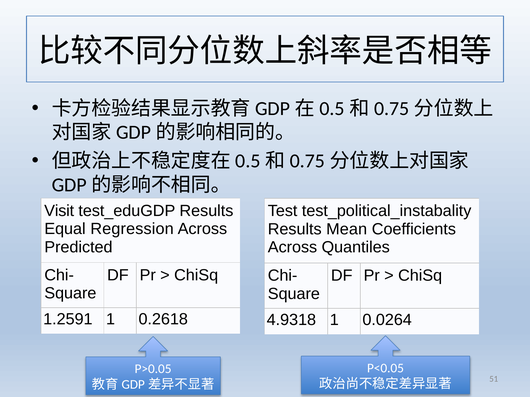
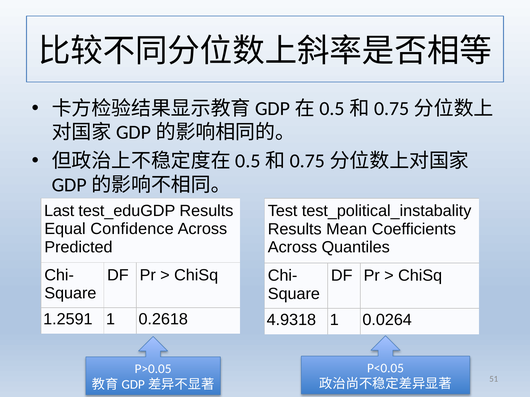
Visit: Visit -> Last (59, 211)
Regression: Regression -> Confidence (132, 229)
